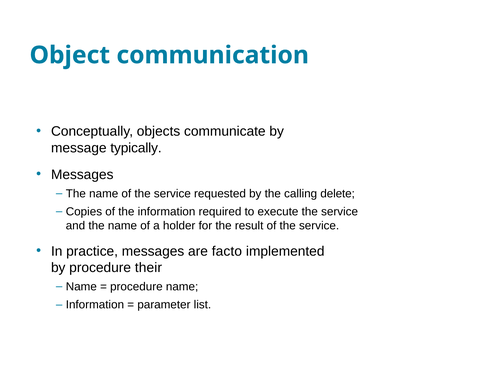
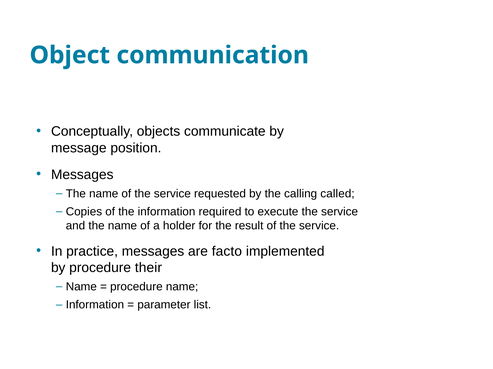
typically: typically -> position (136, 148)
delete: delete -> called (338, 194)
